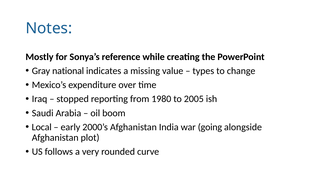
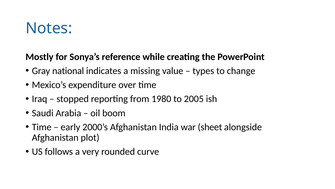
Local: Local -> Time (42, 127)
going: going -> sheet (210, 127)
